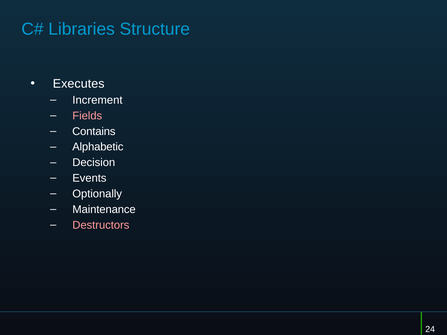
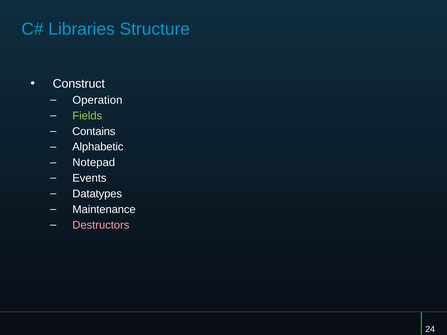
Executes: Executes -> Construct (79, 84)
Increment: Increment -> Operation (97, 100)
Fields colour: pink -> light green (87, 116)
Decision: Decision -> Notepad (94, 163)
Optionally: Optionally -> Datatypes (97, 194)
